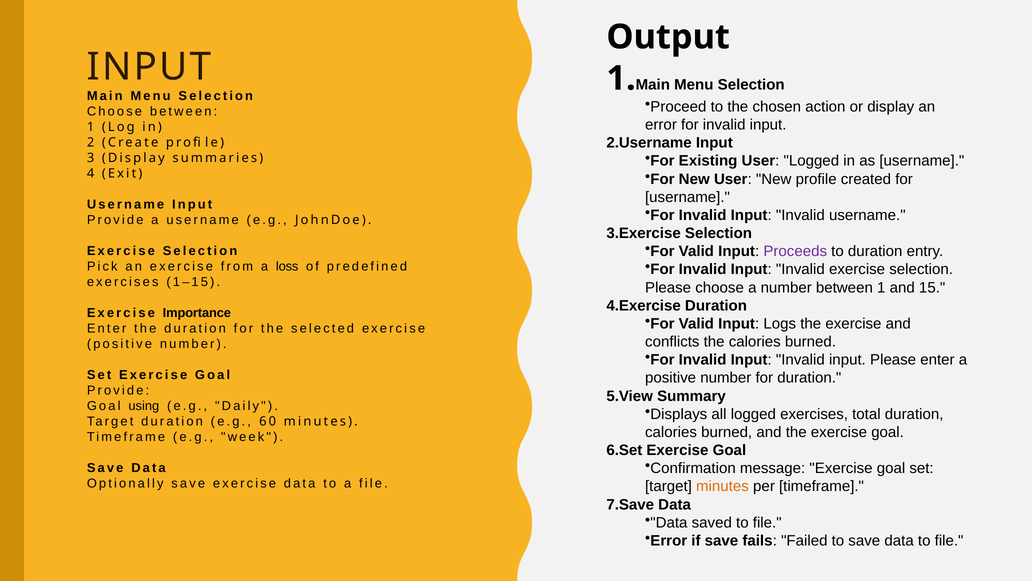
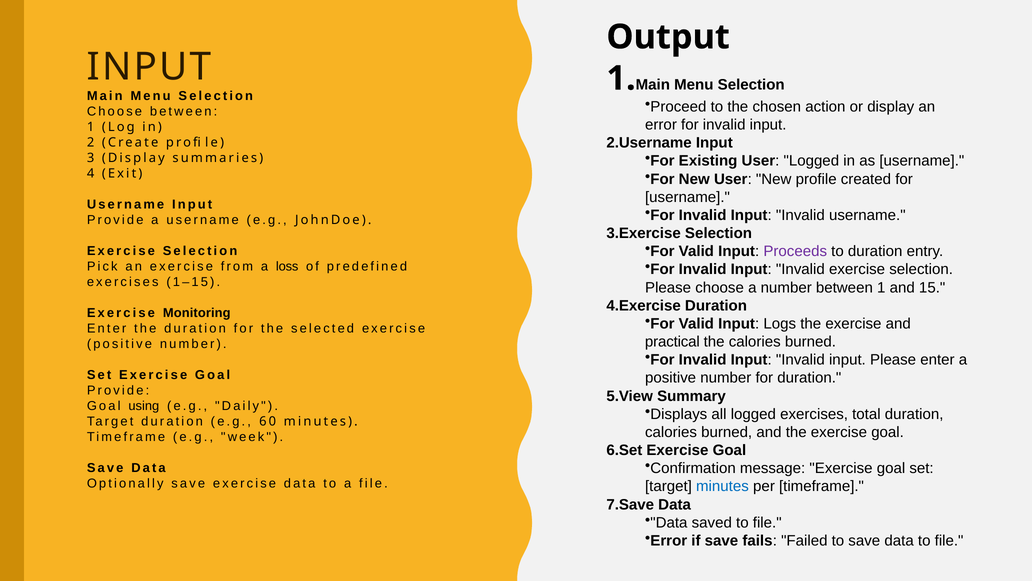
Importance: Importance -> Monitoring (197, 313)
conflicts: conflicts -> practical (672, 342)
minutes colour: orange -> blue (722, 486)
